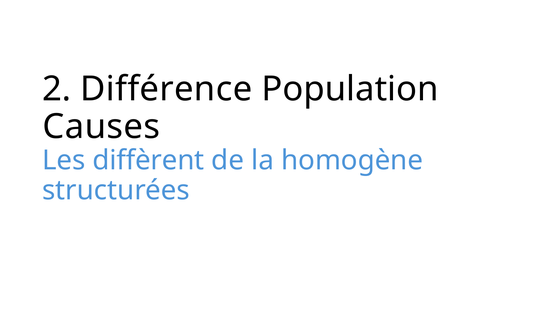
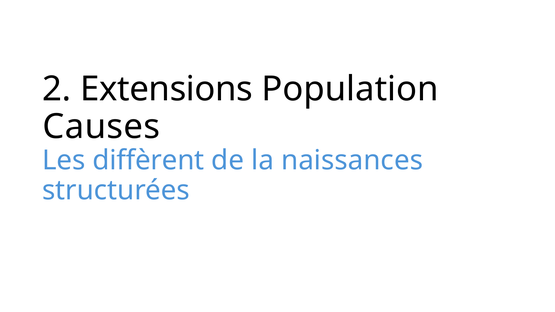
Différence: Différence -> Extensions (167, 89)
homogène: homogène -> naissances (352, 160)
